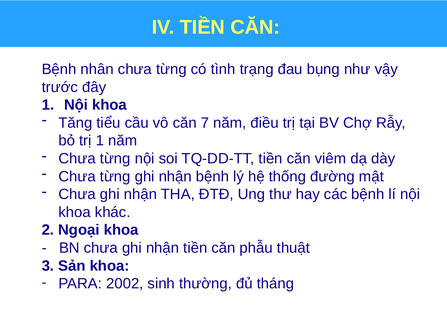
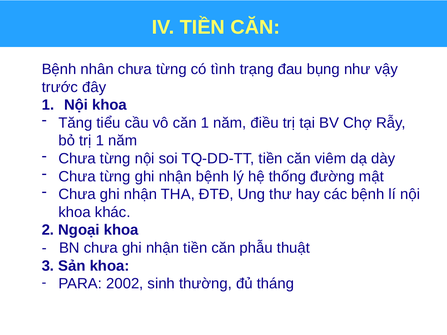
căn 7: 7 -> 1 (205, 123)
